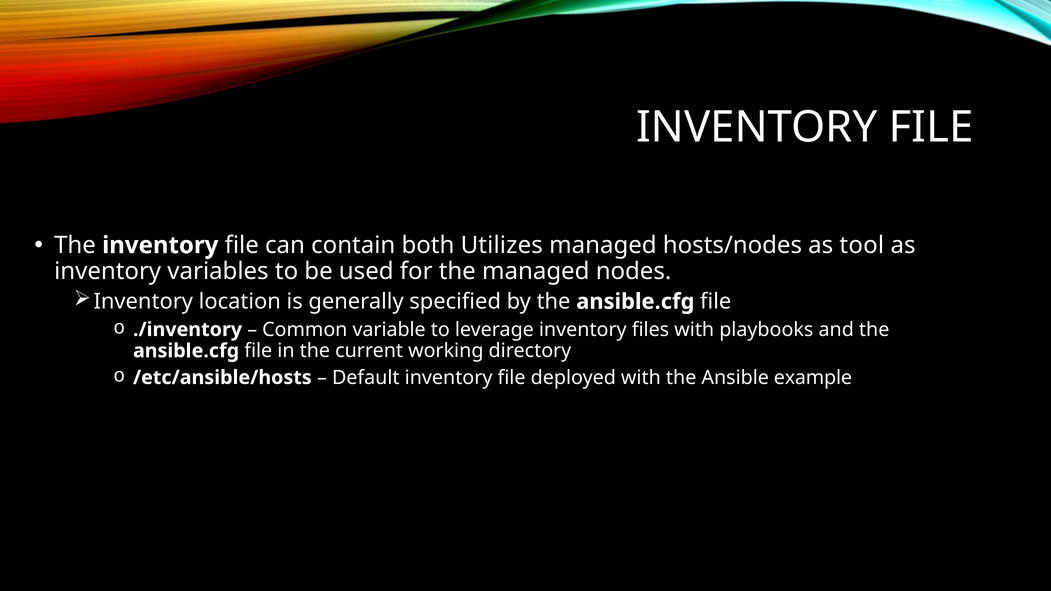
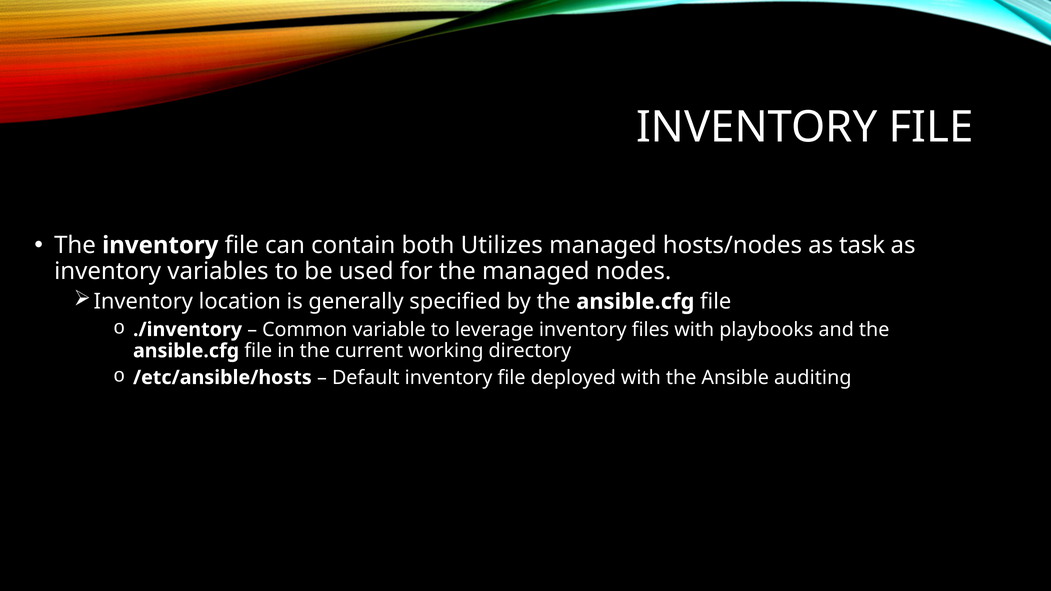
tool: tool -> task (862, 245)
example: example -> auditing (813, 378)
